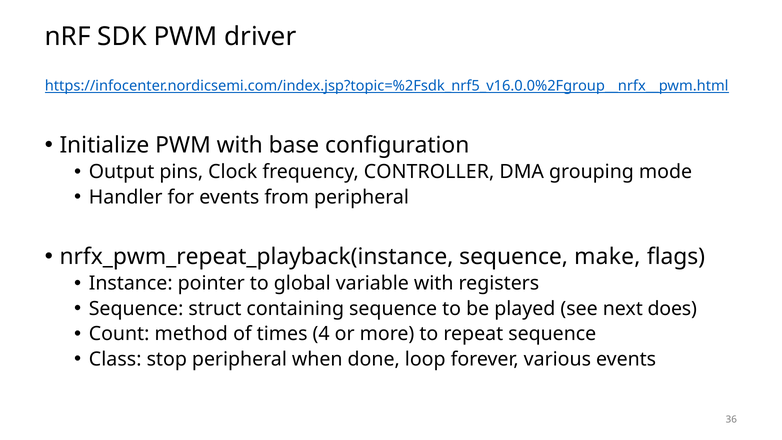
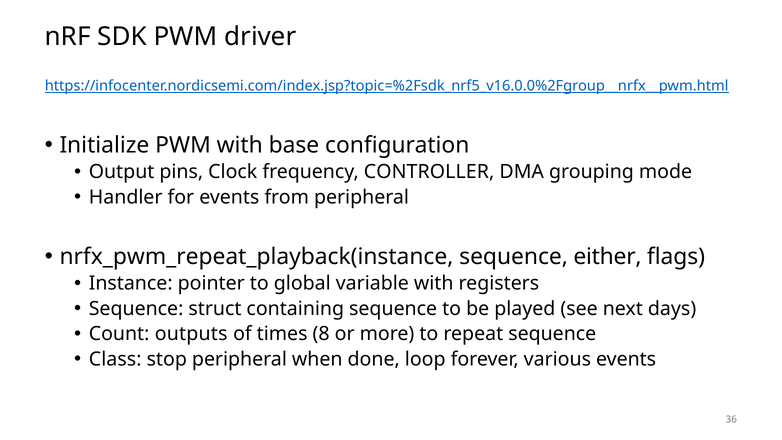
make: make -> either (608, 256)
does: does -> days (672, 309)
method: method -> outputs (191, 334)
4: 4 -> 8 (321, 334)
